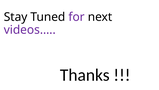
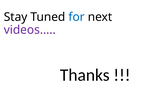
for colour: purple -> blue (77, 17)
